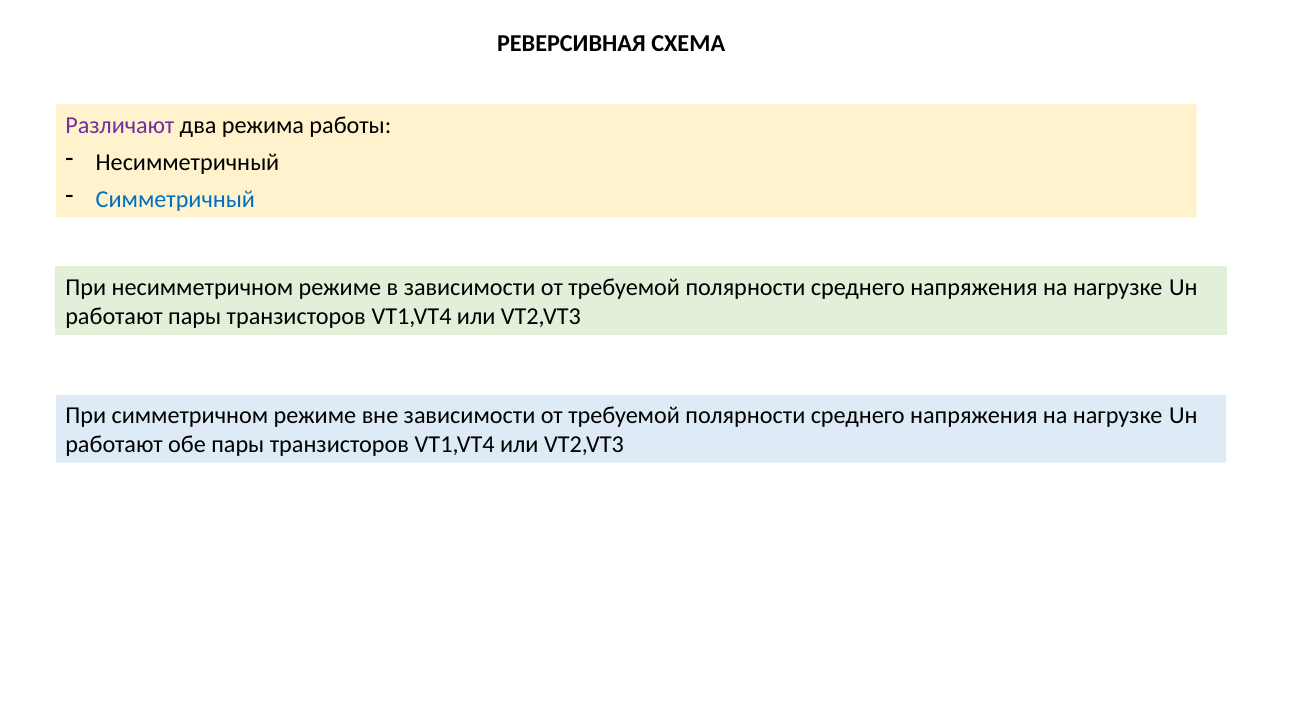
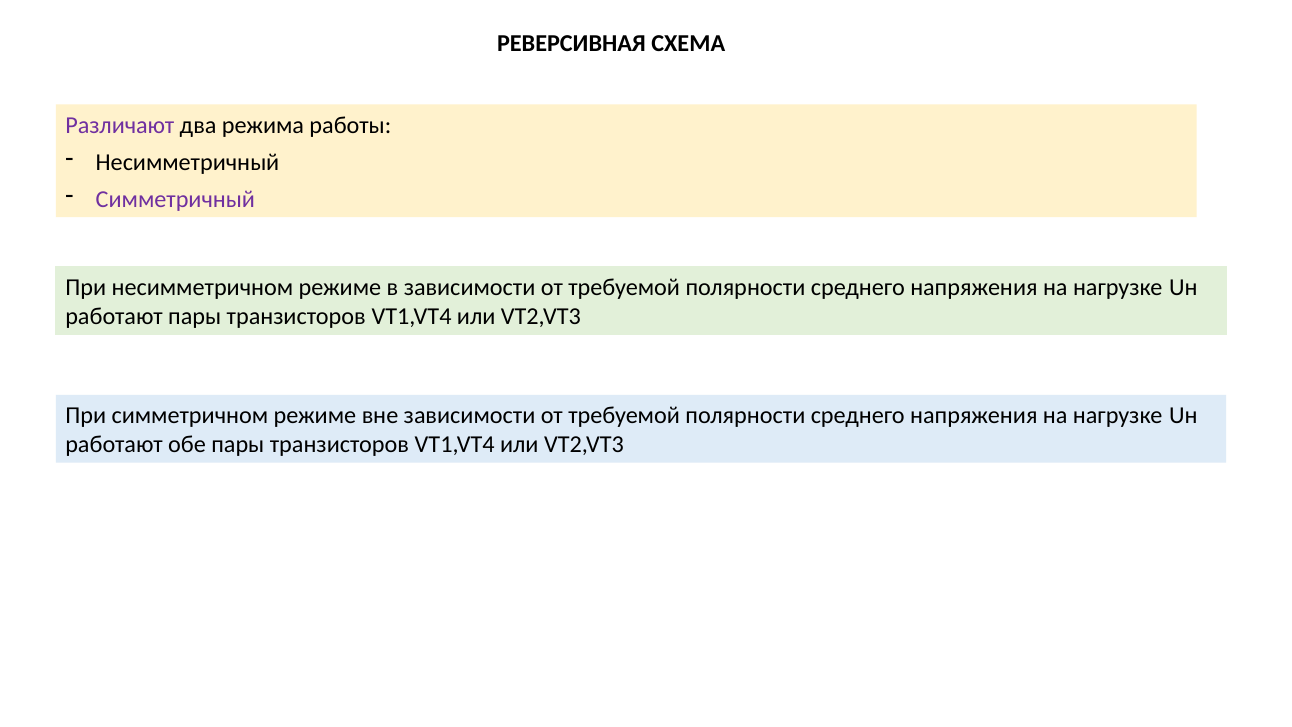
Симметричный colour: blue -> purple (175, 200)
